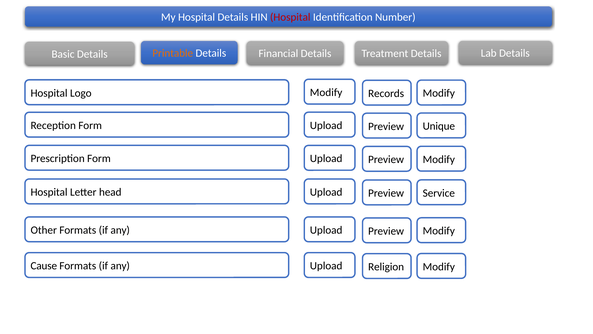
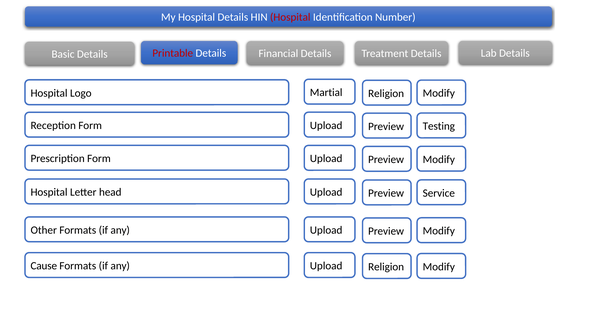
Printable colour: orange -> red (173, 53)
Modify: Modify -> Martial (326, 92)
Records: Records -> Religion (386, 93)
Unique: Unique -> Testing (439, 126)
